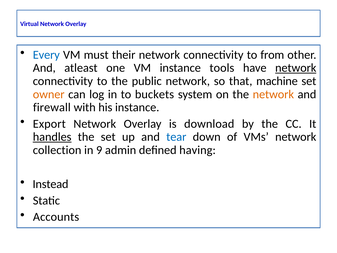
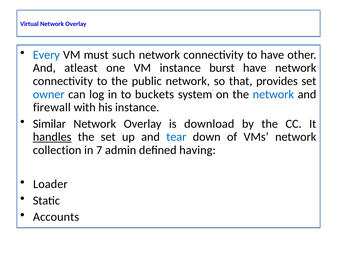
their: their -> such (124, 55)
to from: from -> have (272, 55)
tools: tools -> burst (222, 68)
network underline: present -> none (296, 68)
machine: machine -> provides (277, 81)
owner colour: orange -> blue (49, 94)
network colour: orange -> blue (273, 94)
Export: Export -> Similar (49, 124)
9: 9 -> 7 (99, 150)
Instead: Instead -> Loader (50, 184)
